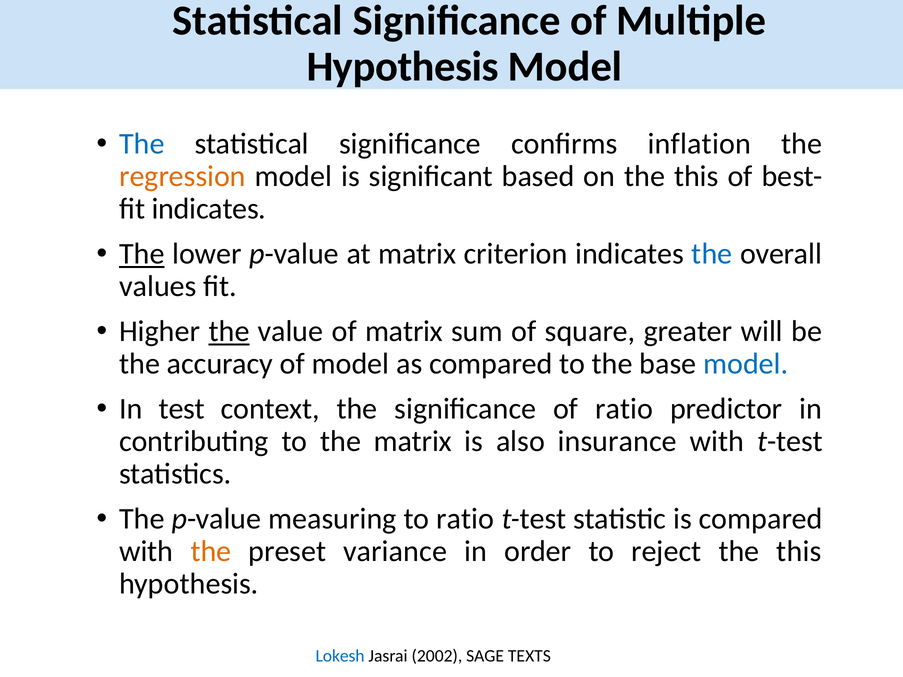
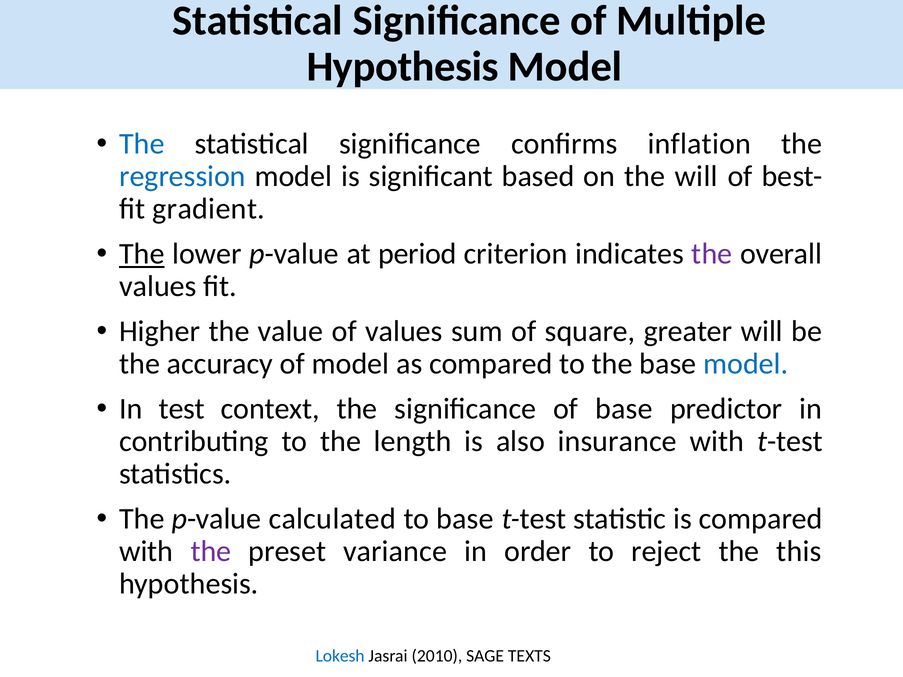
regression colour: orange -> blue (182, 176)
on the this: this -> will (696, 176)
fit indicates: indicates -> gradient (209, 209)
at matrix: matrix -> period (417, 254)
the colour: blue -> purple (712, 254)
the underline: present -> none (229, 332)
of matrix: matrix -> values (404, 332)
of ratio: ratio -> base (624, 409)
the matrix: matrix -> length (413, 442)
measuring: measuring -> calculated (332, 519)
to ratio: ratio -> base (465, 519)
the colour: orange -> purple (211, 552)
2002: 2002 -> 2010 (437, 656)
